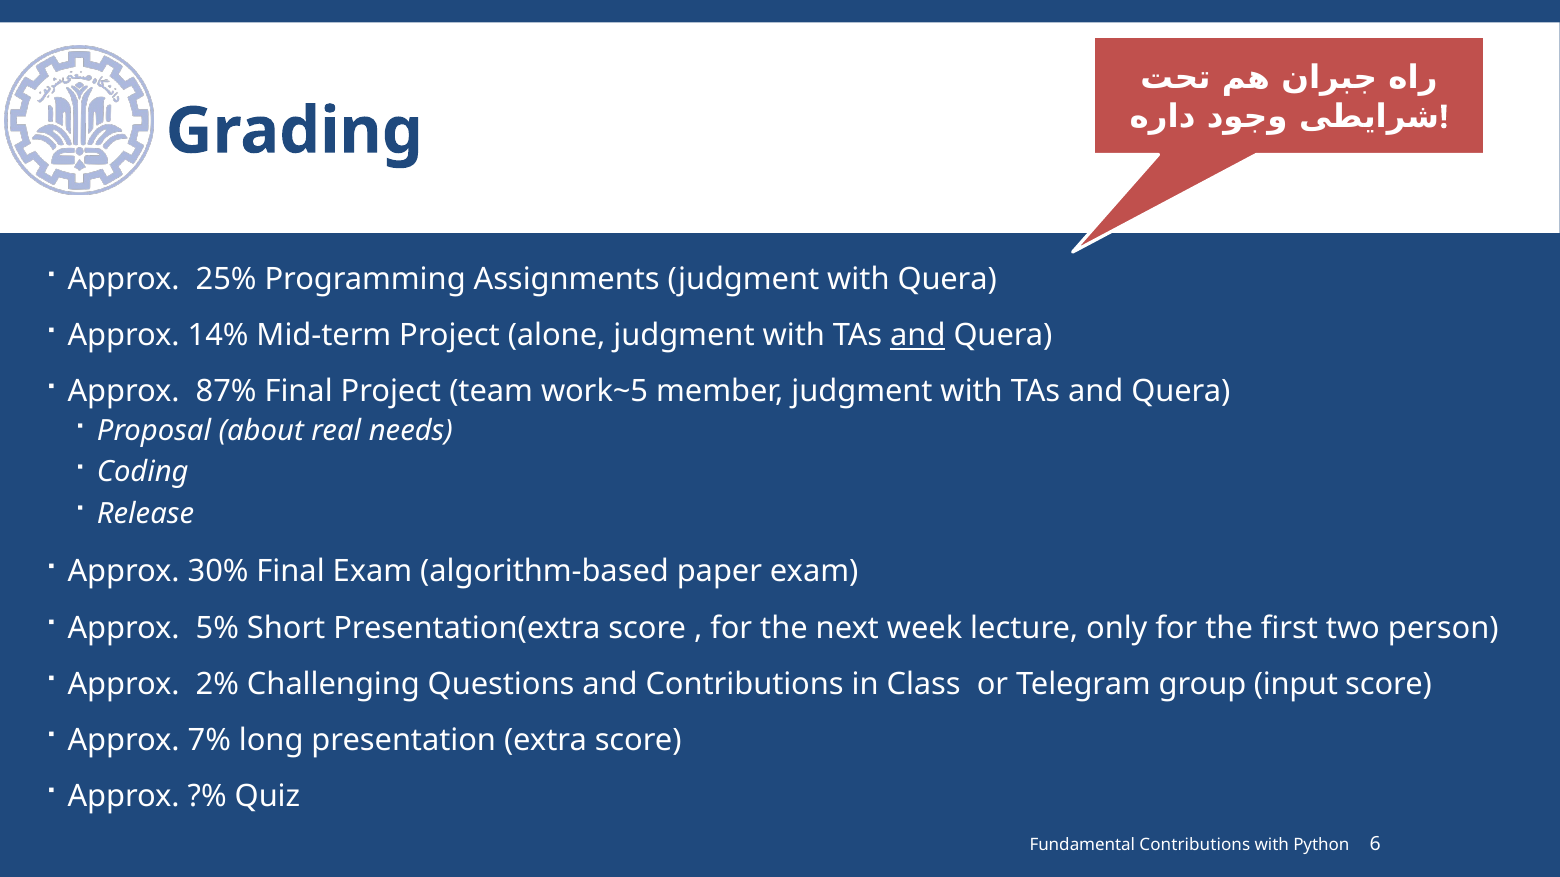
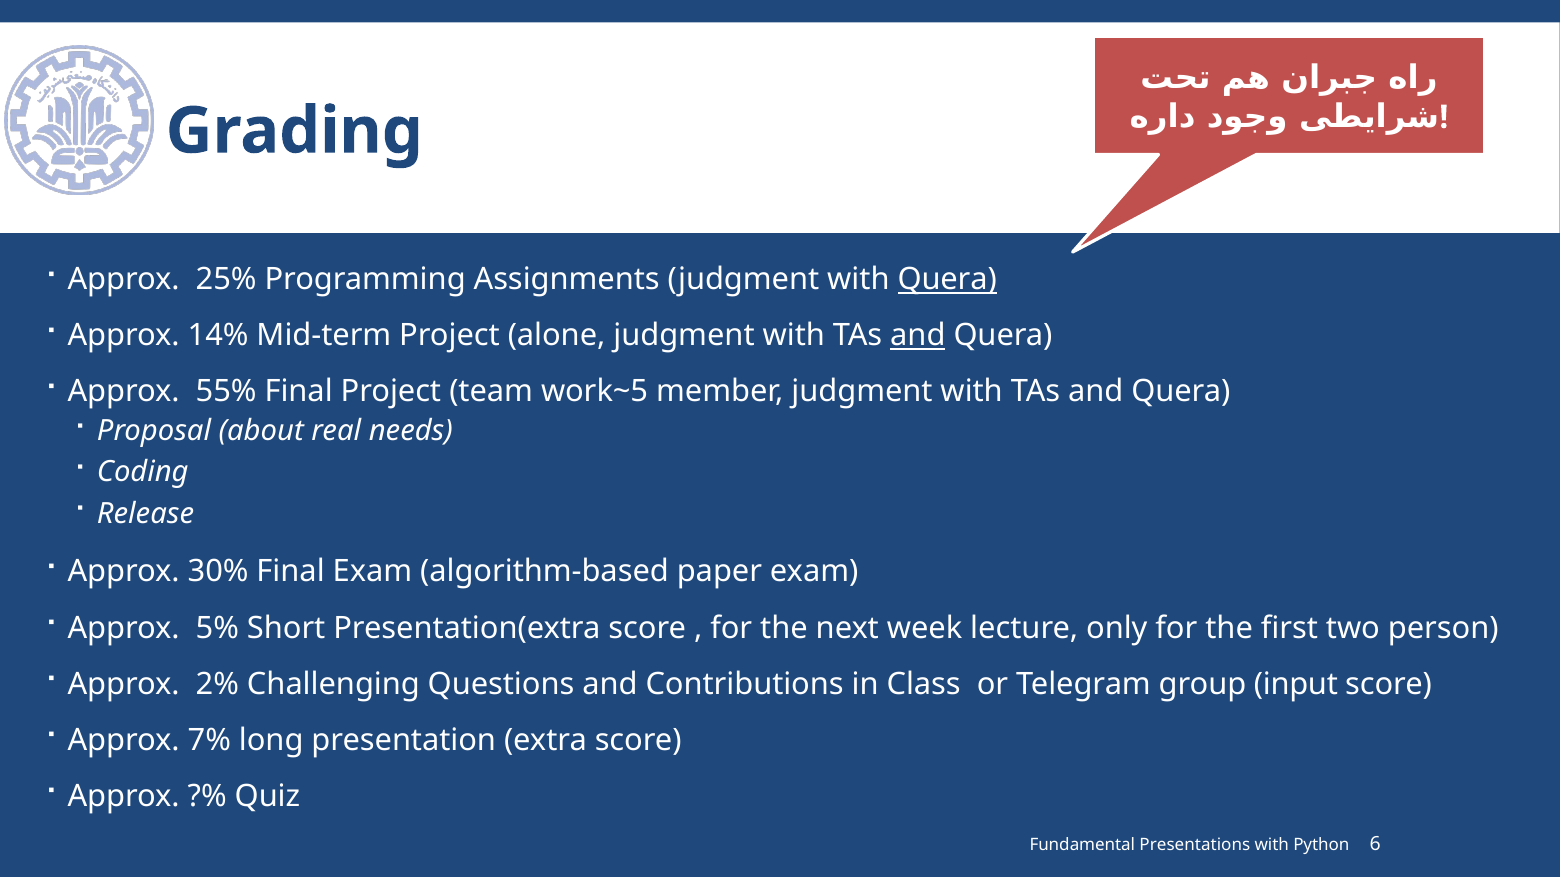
Quera underline: none -> present (947, 280)
87%: 87% -> 55% (226, 392)
Fundamental Contributions: Contributions -> Presentations (1195, 845)
